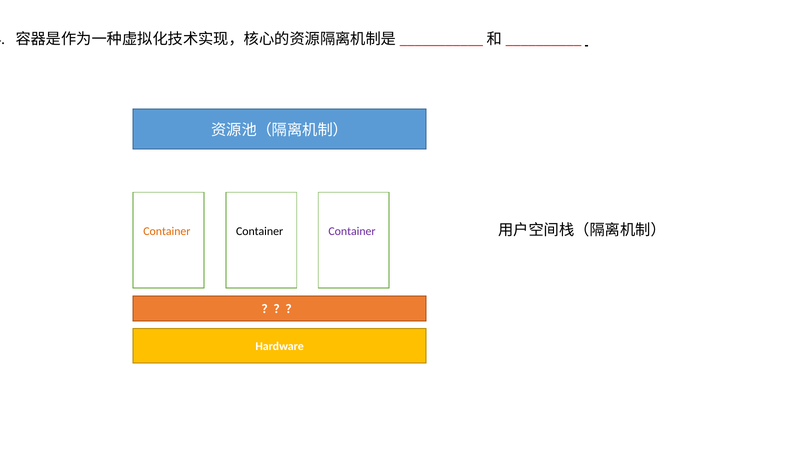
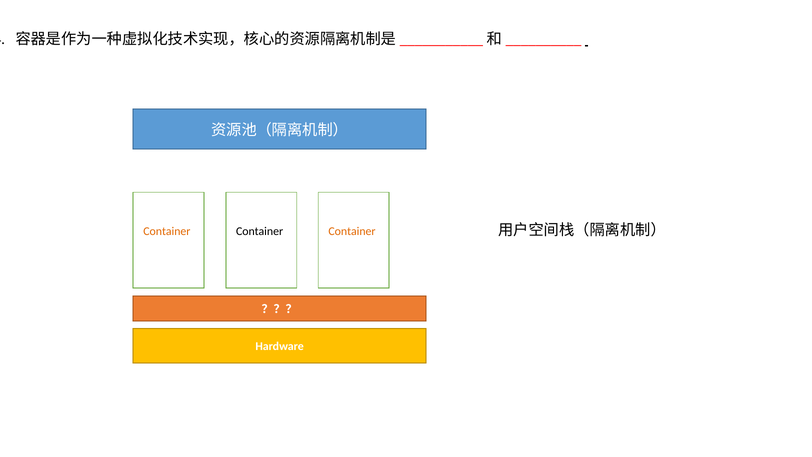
Container colour: purple -> orange (352, 231)
